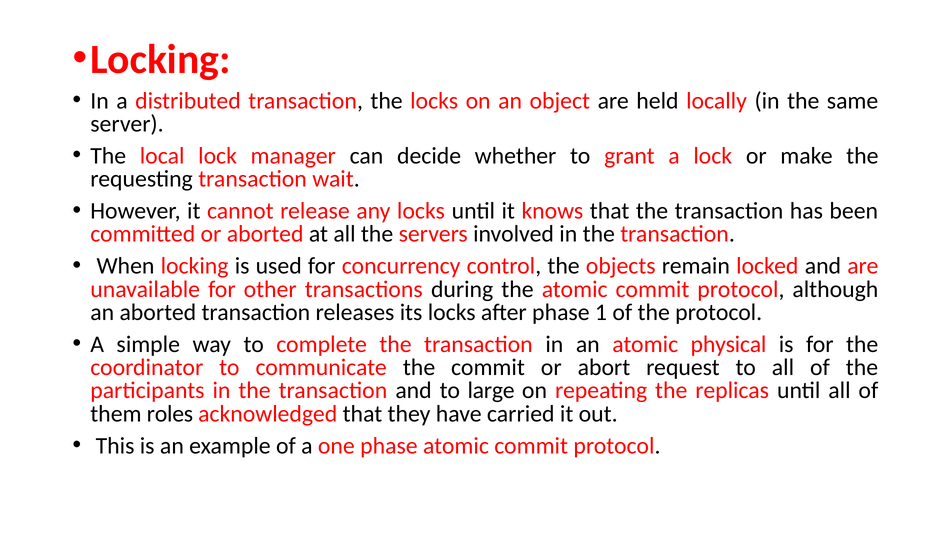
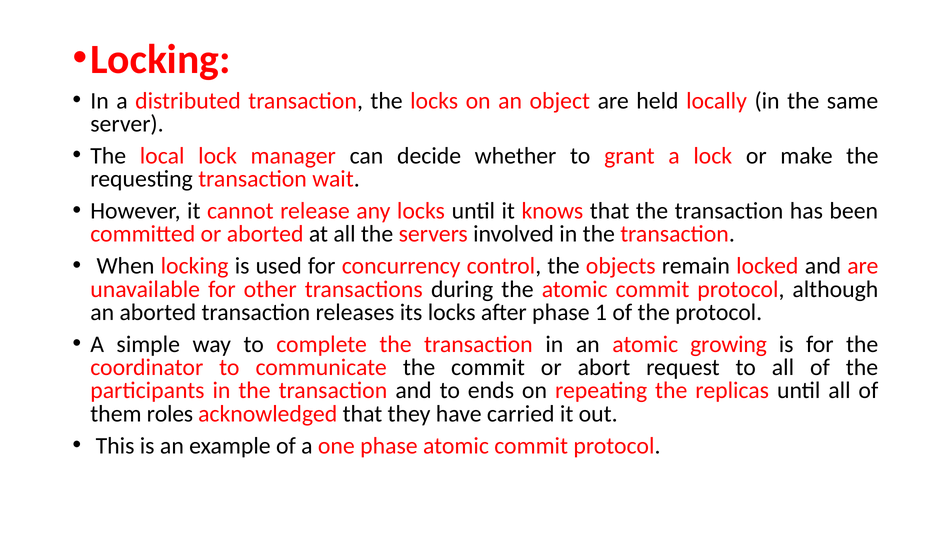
physical: physical -> growing (728, 344)
large: large -> ends (491, 391)
